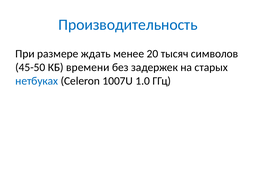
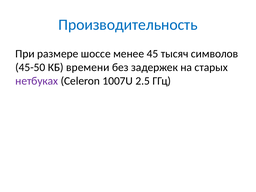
ждать: ждать -> шоссе (96, 54)
20: 20 -> 45 (153, 54)
нетбуках colour: blue -> purple (37, 81)
1.0: 1.0 -> 2.5 (143, 81)
